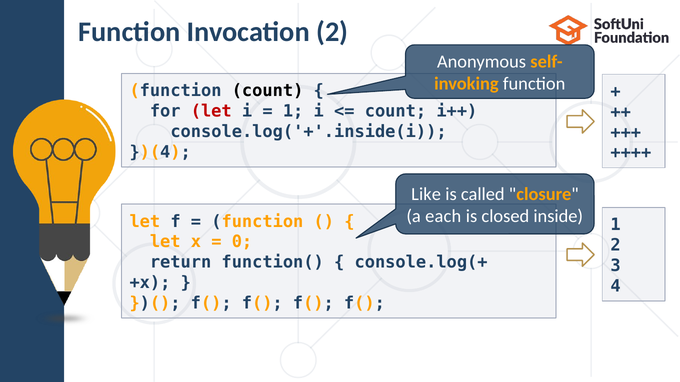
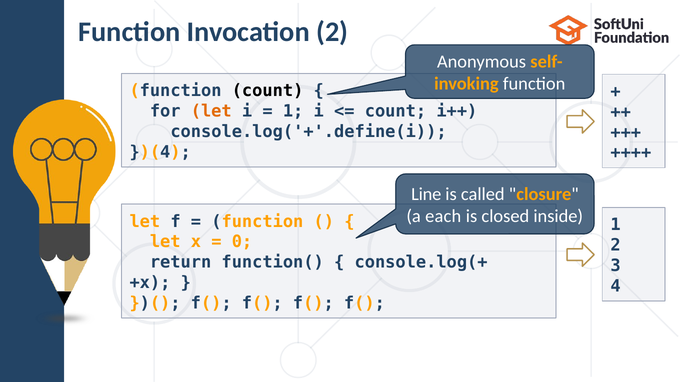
let colour: red -> orange (211, 111)
console.log('+'.inside(i: console.log('+'.inside(i -> console.log('+'.define(i (309, 132)
Like: Like -> Line (426, 194)
